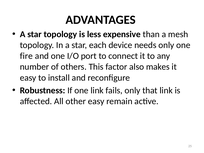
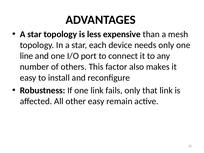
fire: fire -> line (26, 56)
